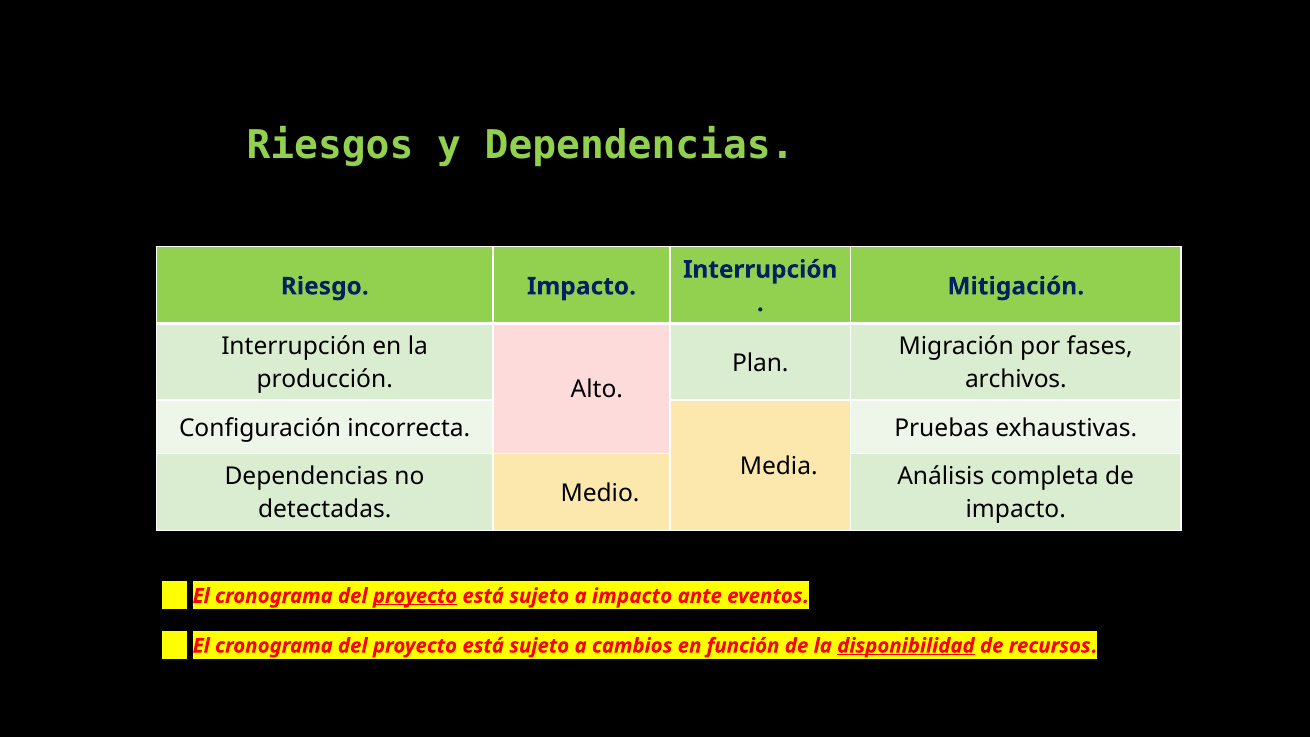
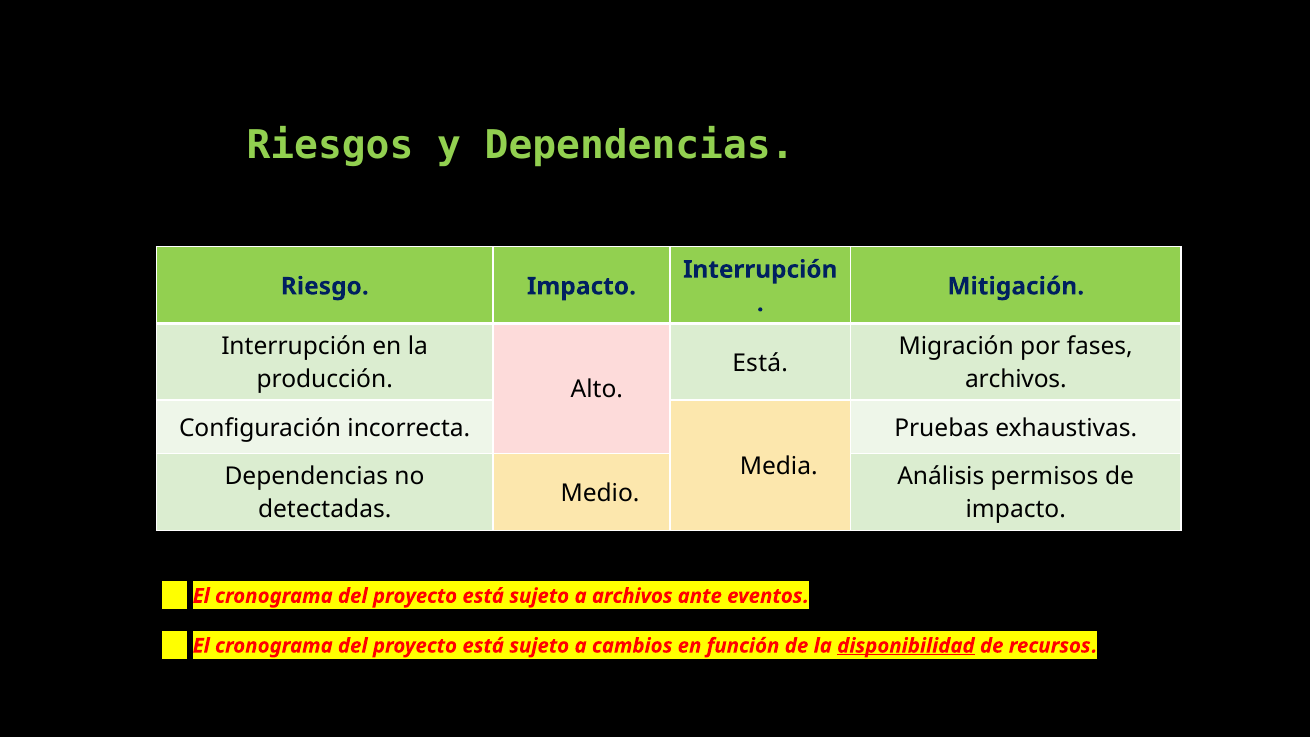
Plan: Plan -> Está (760, 363)
completa: completa -> permisos (1045, 476)
proyecto underline: present -> none (415, 596)
a impacto: impacto -> archivos (632, 596)
